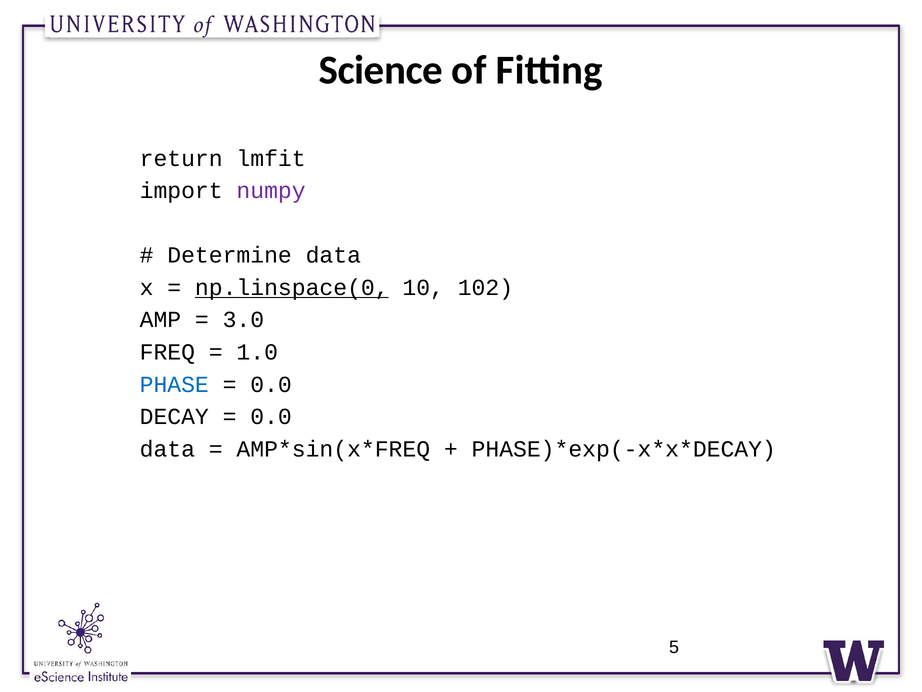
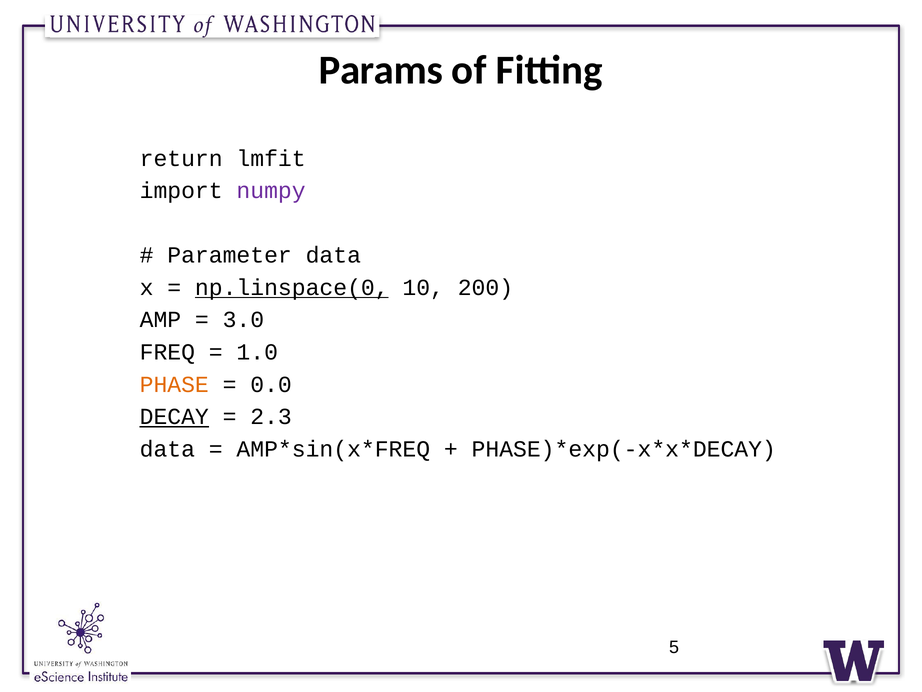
Science: Science -> Params (381, 70)
Determine: Determine -> Parameter (230, 255)
102: 102 -> 200 (485, 287)
PHASE colour: blue -> orange (174, 384)
DECAY underline: none -> present (174, 416)
0.0: 0.0 -> 2.3 (271, 416)
